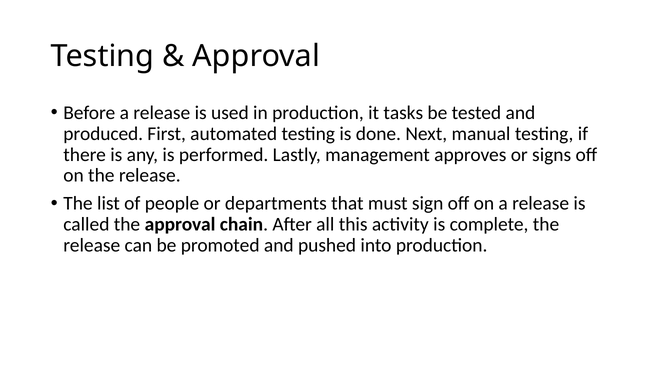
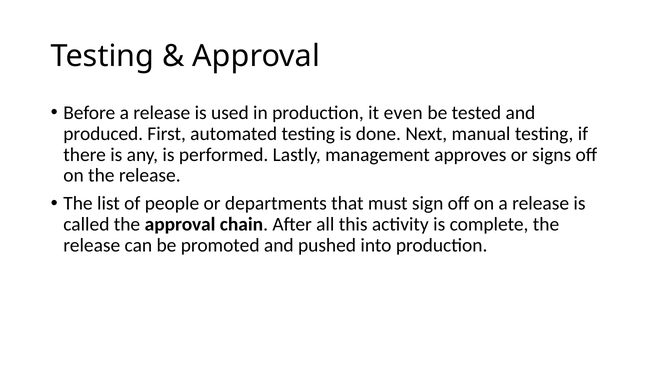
tasks: tasks -> even (403, 113)
